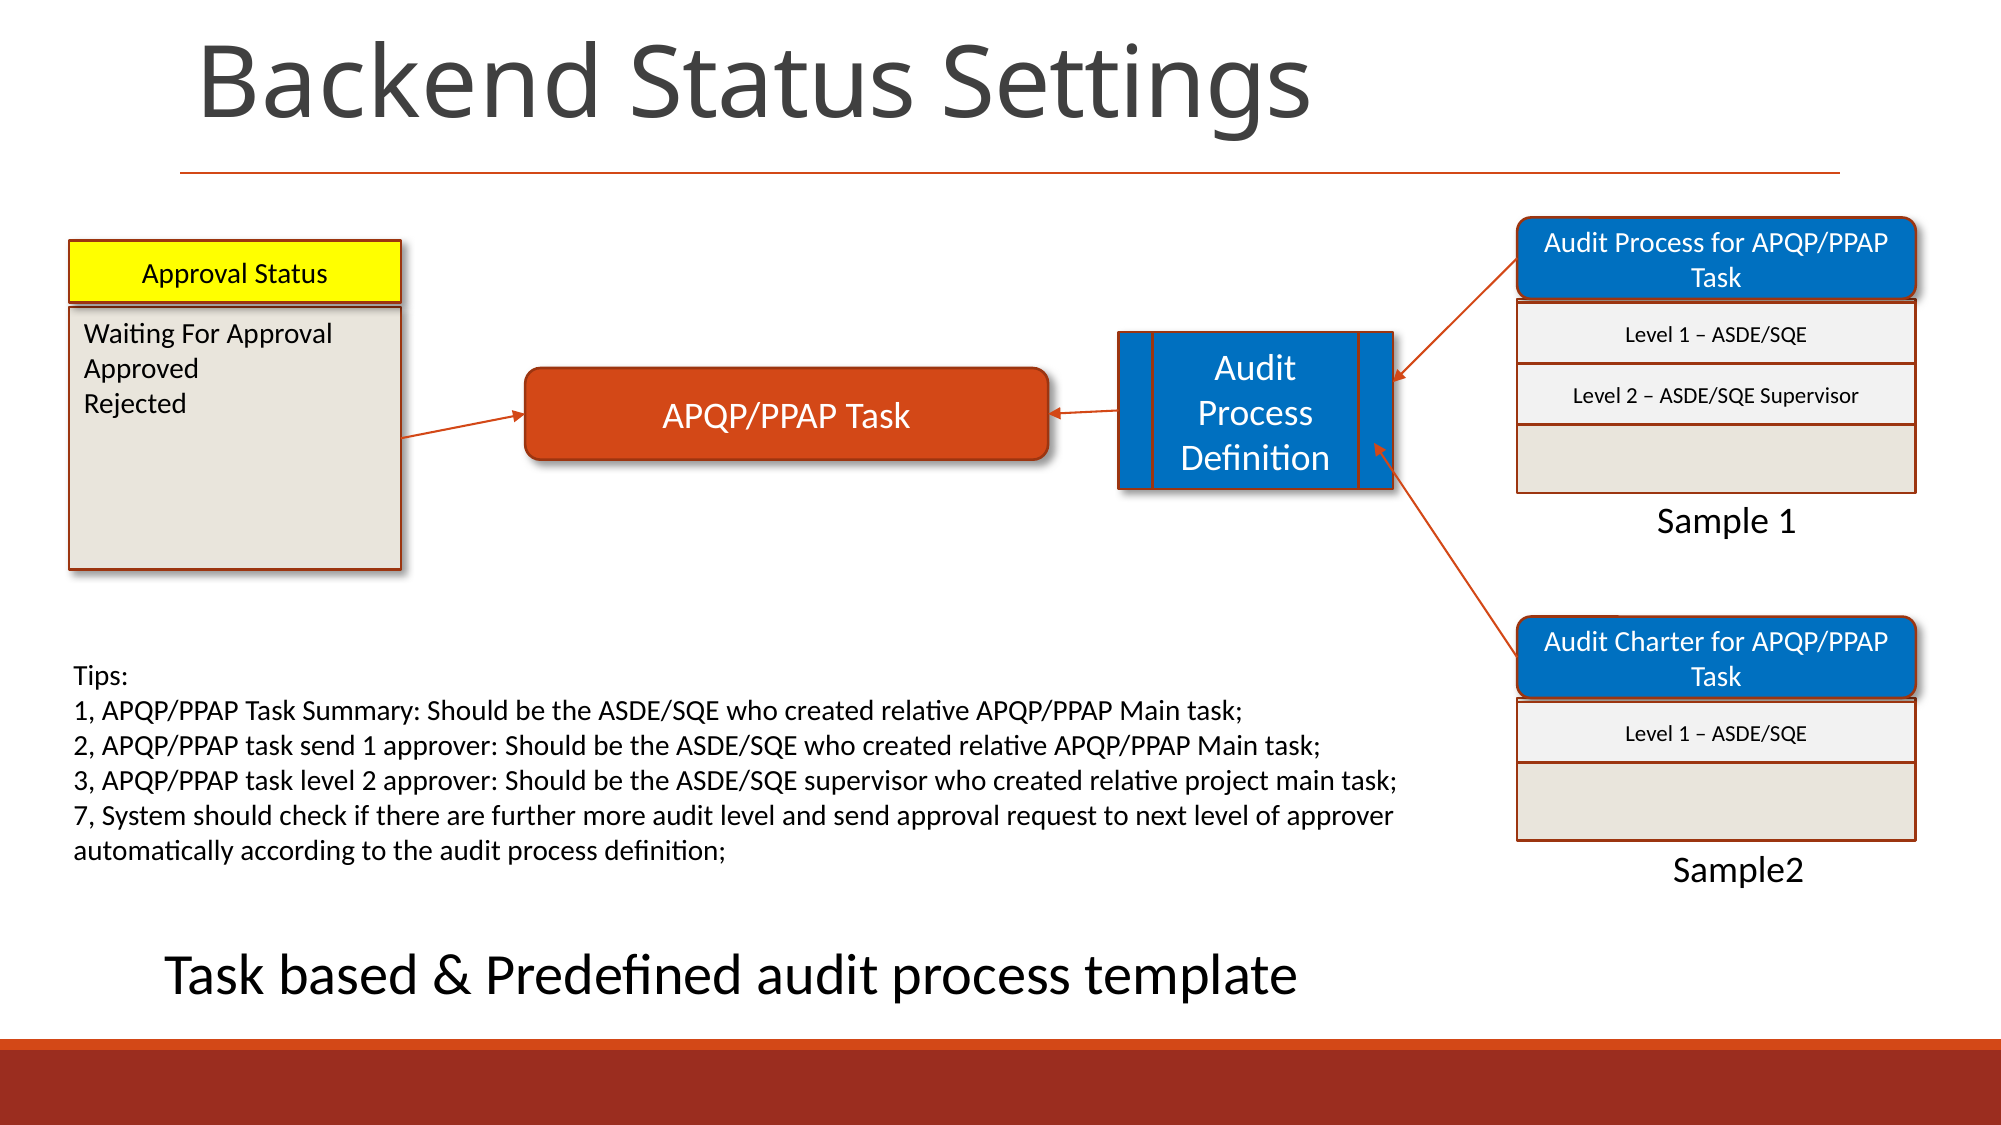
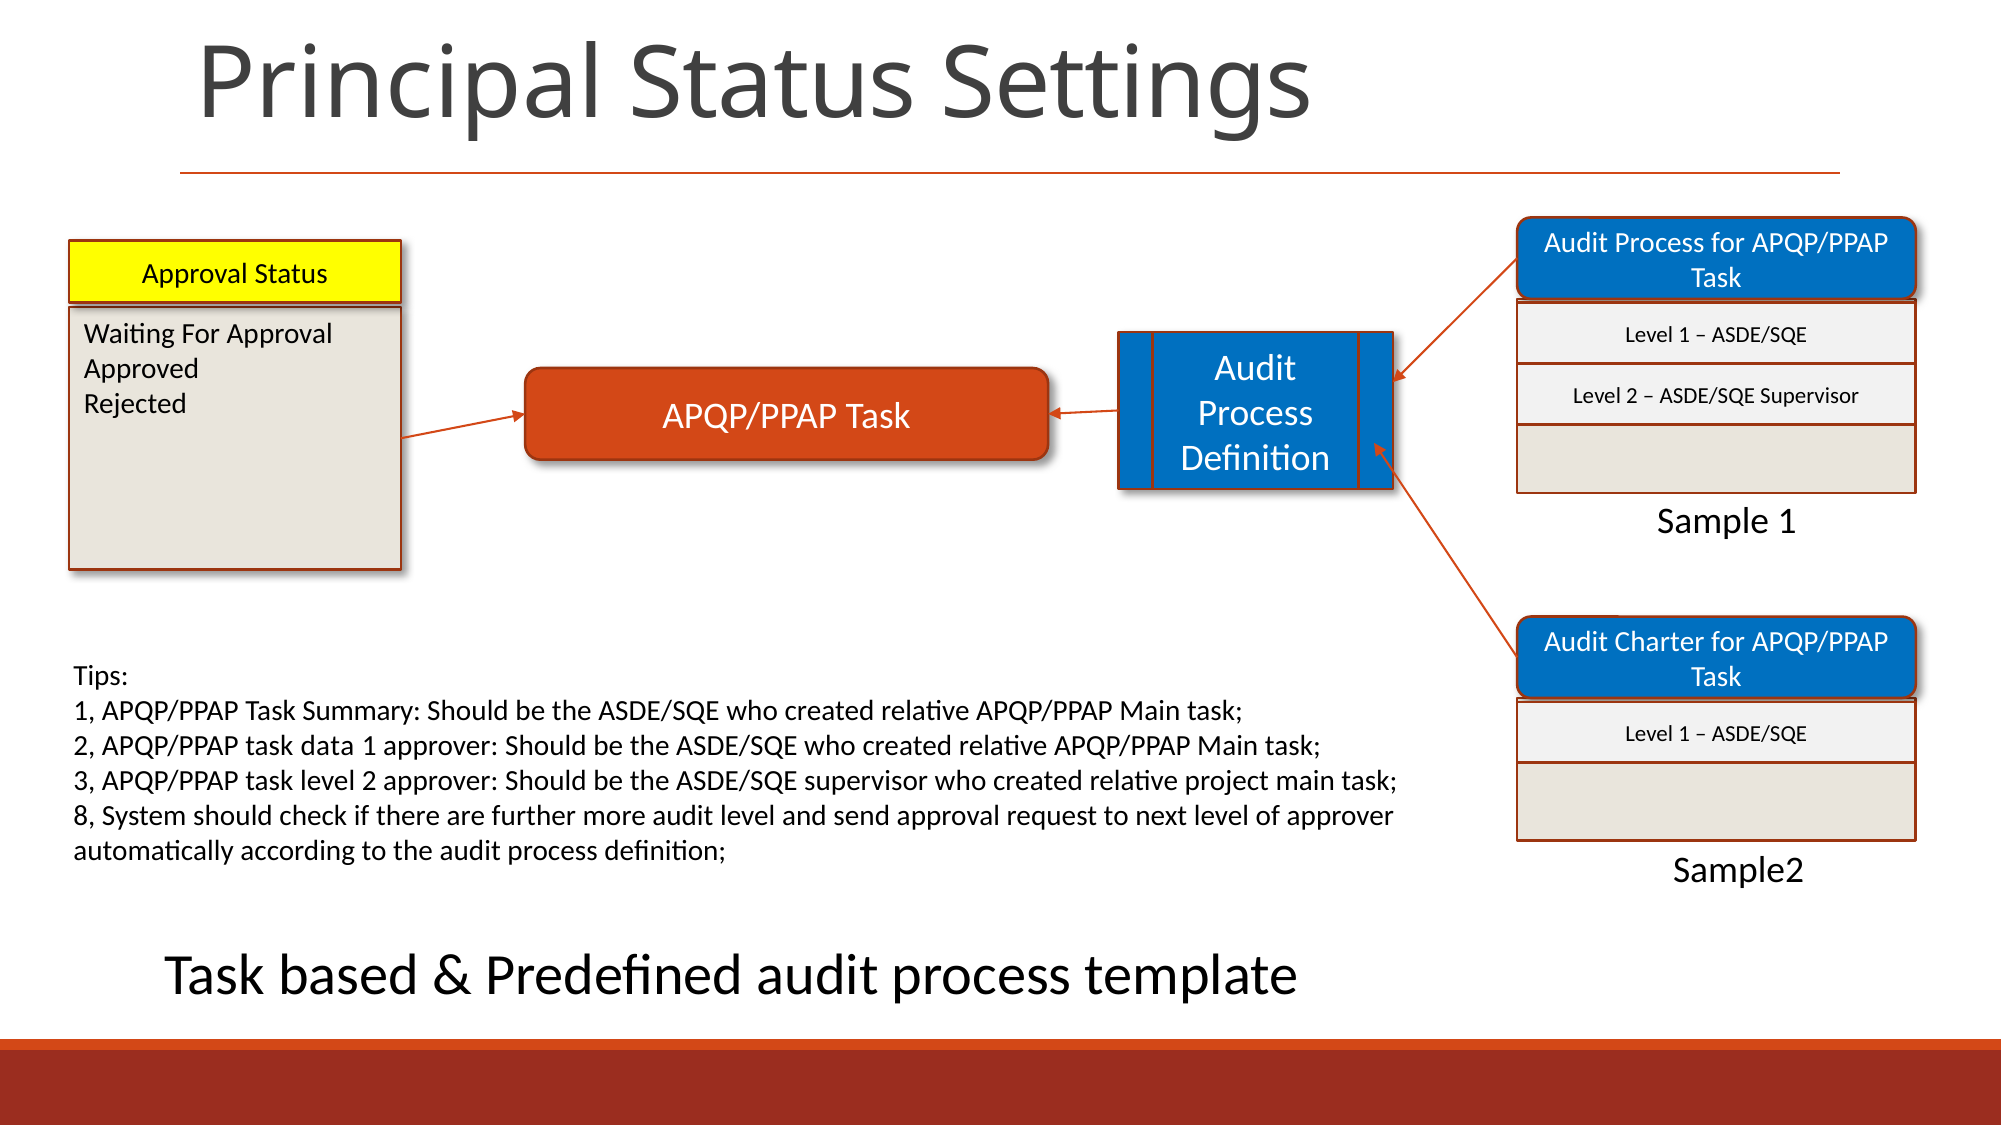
Backend: Backend -> Principal (400, 85)
task send: send -> data (327, 746)
7: 7 -> 8 (84, 816)
